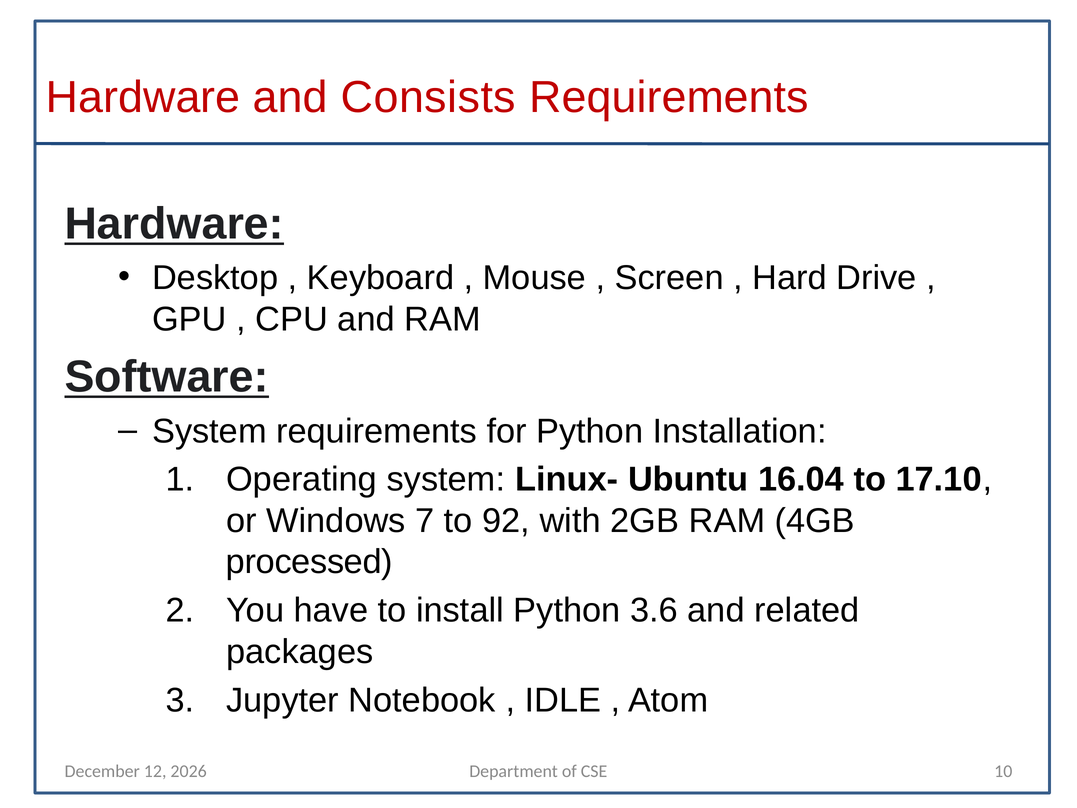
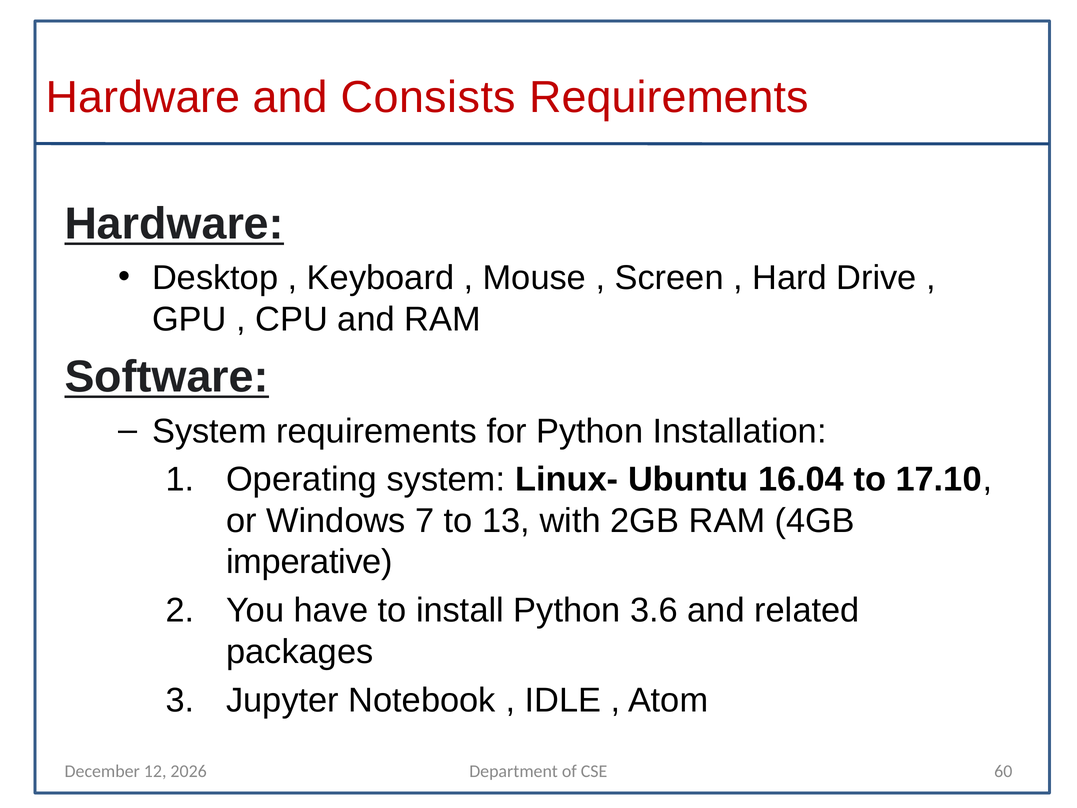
92: 92 -> 13 (506, 521)
processed: processed -> imperative (309, 562)
10: 10 -> 60 (1003, 771)
